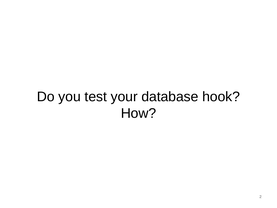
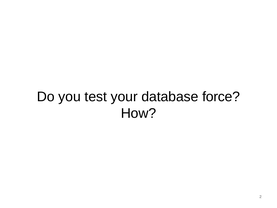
hook: hook -> force (221, 97)
